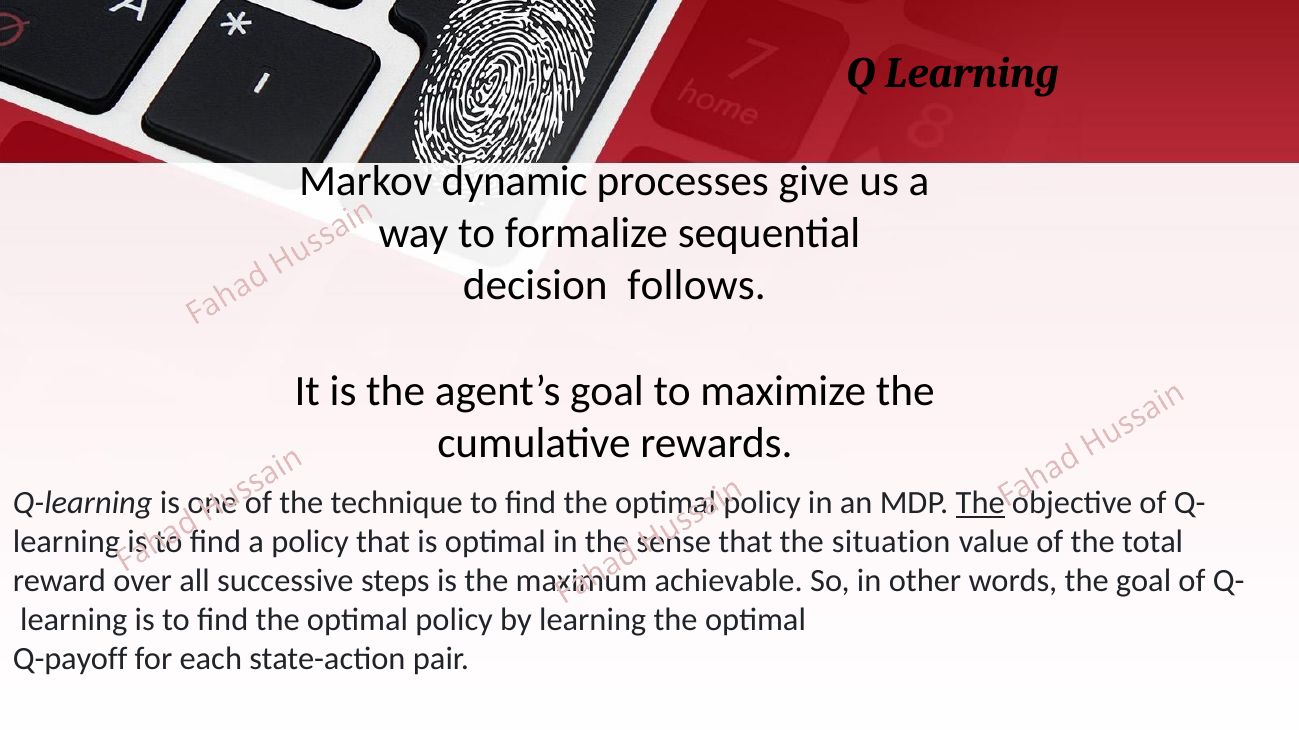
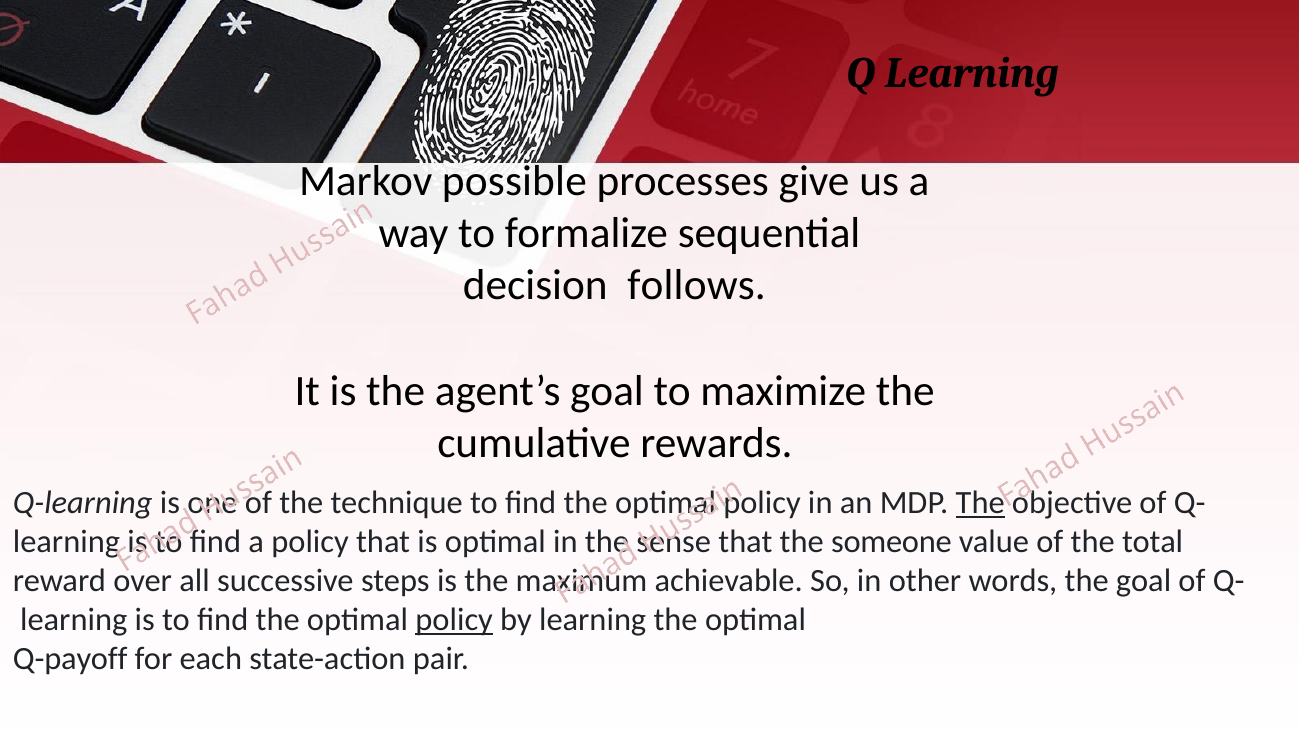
dynamic: dynamic -> possible (514, 182)
situation: situation -> someone (891, 543)
policy underline: none -> present (454, 621)
